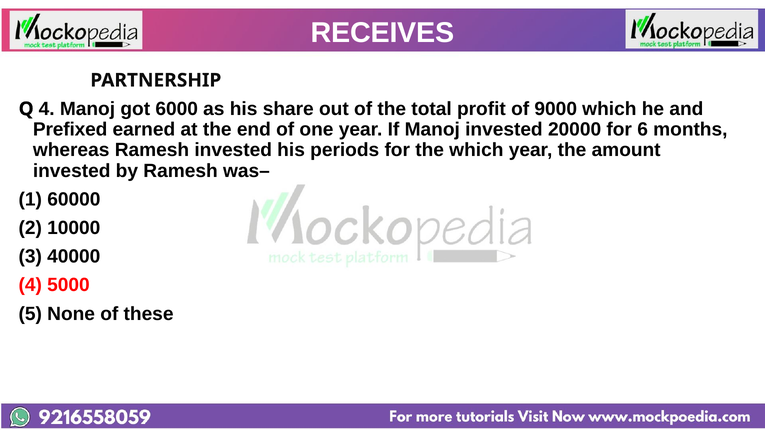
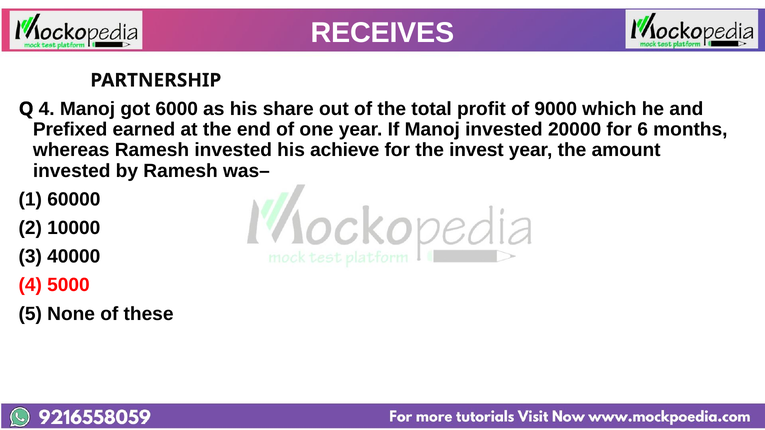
periods: periods -> achieve (345, 150)
the which: which -> invest (476, 150)
